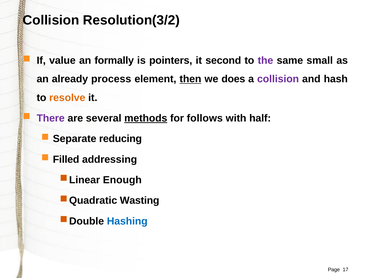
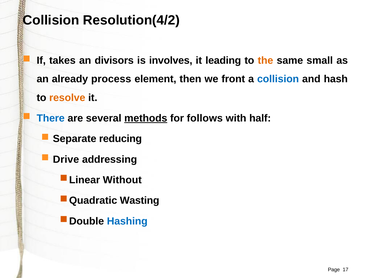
Resolution(3/2: Resolution(3/2 -> Resolution(4/2 (131, 20)
value: value -> takes (62, 61)
formally: formally -> divisors (114, 61)
pointers: pointers -> involves (171, 61)
second: second -> leading (223, 61)
the colour: purple -> orange (265, 61)
then underline: present -> none (190, 79)
does: does -> front (233, 79)
collision colour: purple -> blue (278, 79)
There colour: purple -> blue (51, 118)
Filled: Filled -> Drive (66, 160)
Enough: Enough -> Without (122, 180)
